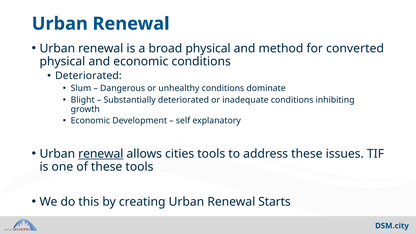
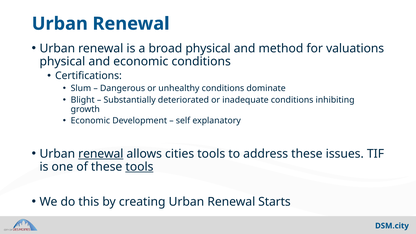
converted: converted -> valuations (355, 48)
Deteriorated: Deteriorated -> Certifications (88, 76)
tools underline: none -> present (139, 167)
